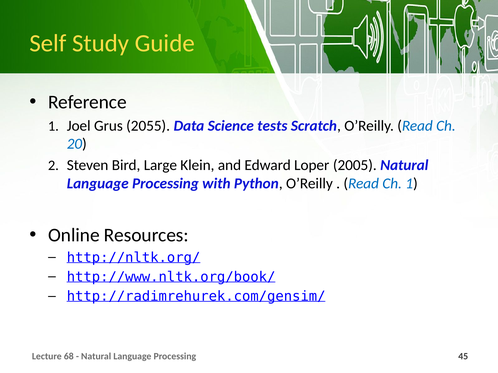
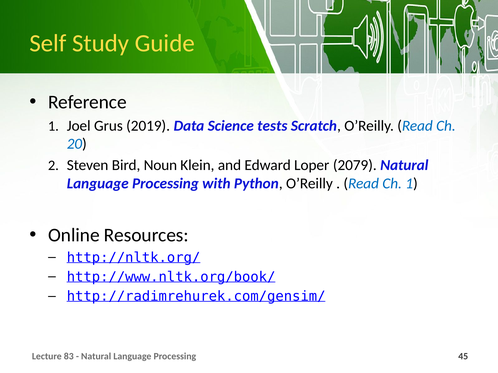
2055: 2055 -> 2019 (148, 126)
Large: Large -> Noun (160, 165)
2005: 2005 -> 2079 (355, 165)
68: 68 -> 83 (69, 357)
